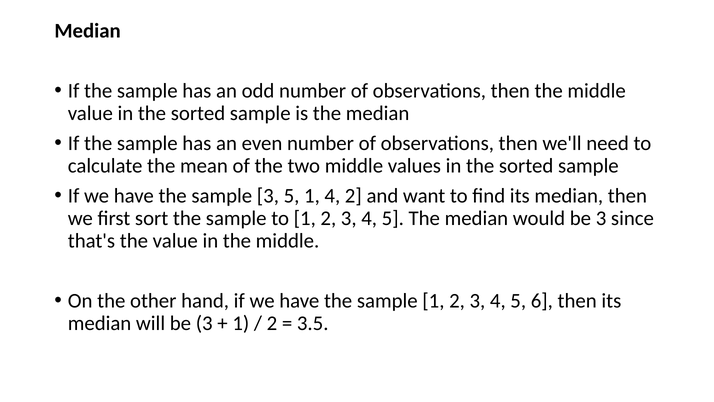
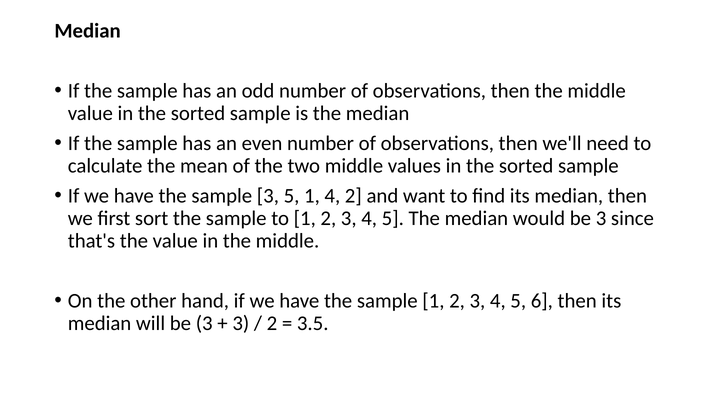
1: 1 -> 3 (241, 323)
